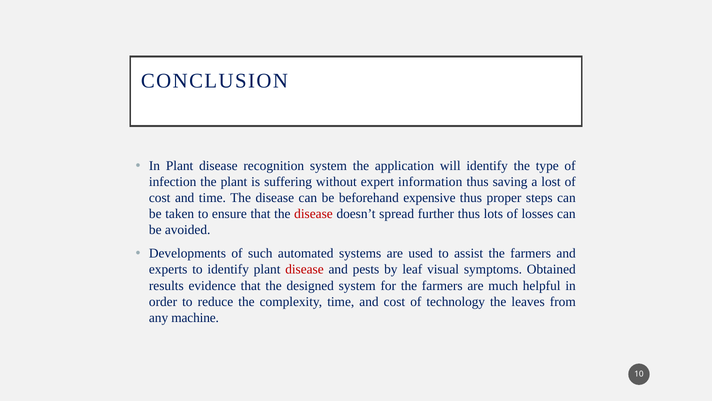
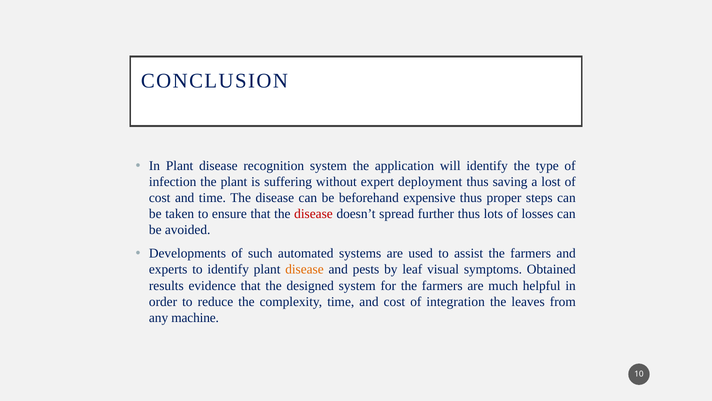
information: information -> deployment (430, 182)
disease colour: red -> orange (304, 269)
technology: technology -> integration (456, 301)
